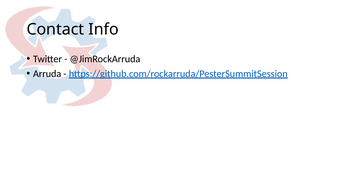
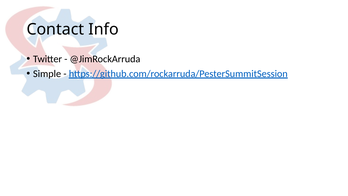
Arruda: Arruda -> Simple (47, 74)
